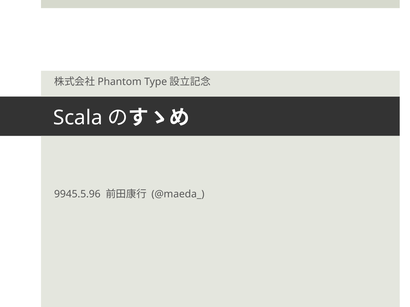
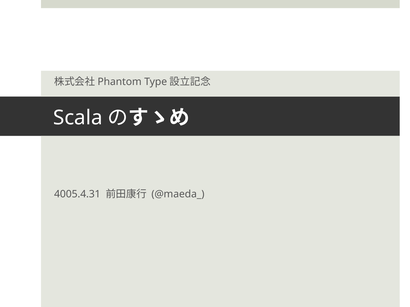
9945.5.96: 9945.5.96 -> 4005.4.31 (77, 194)
